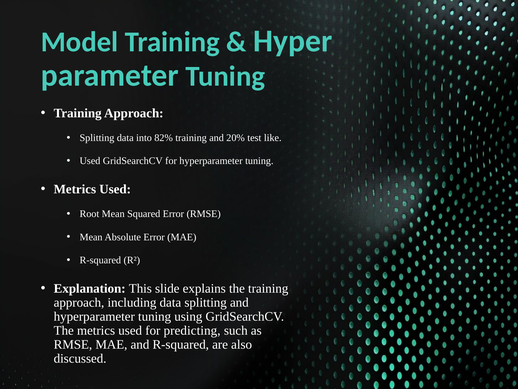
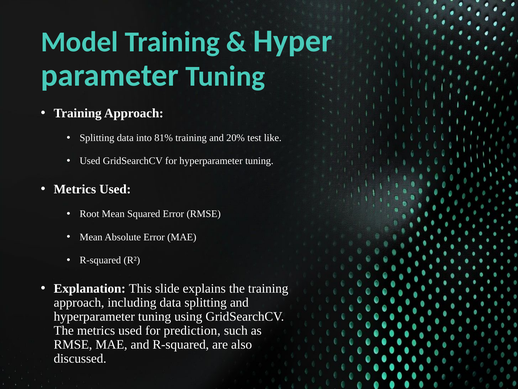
82%: 82% -> 81% (164, 138)
predicting: predicting -> prediction (192, 330)
